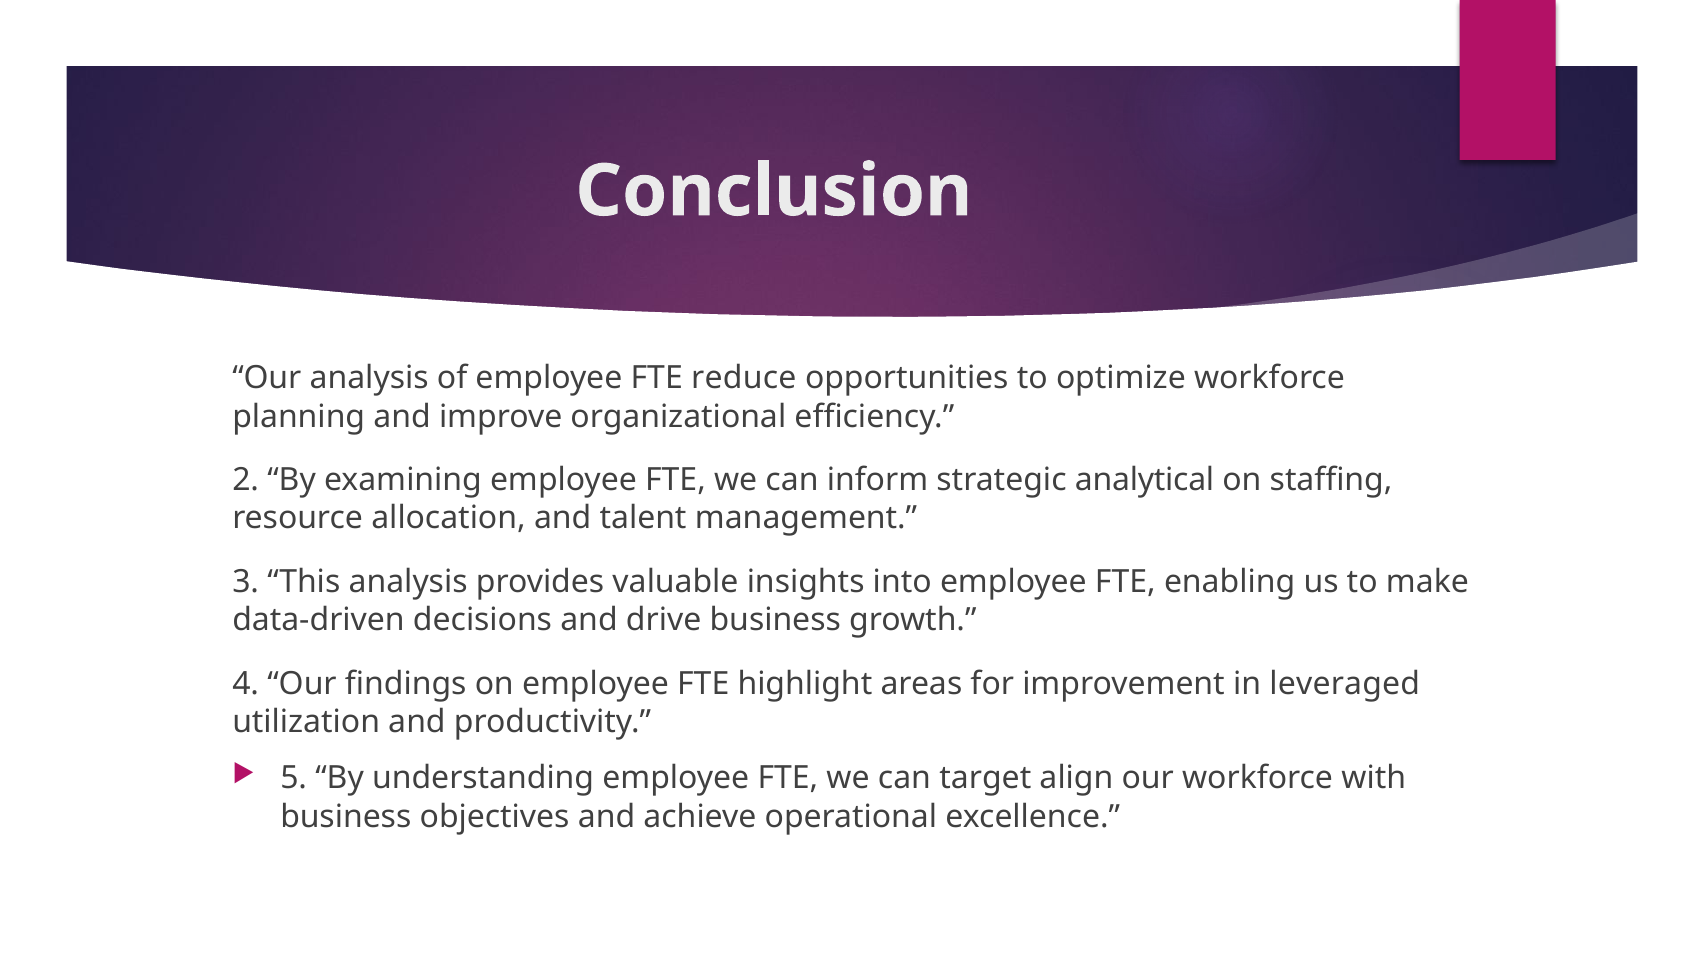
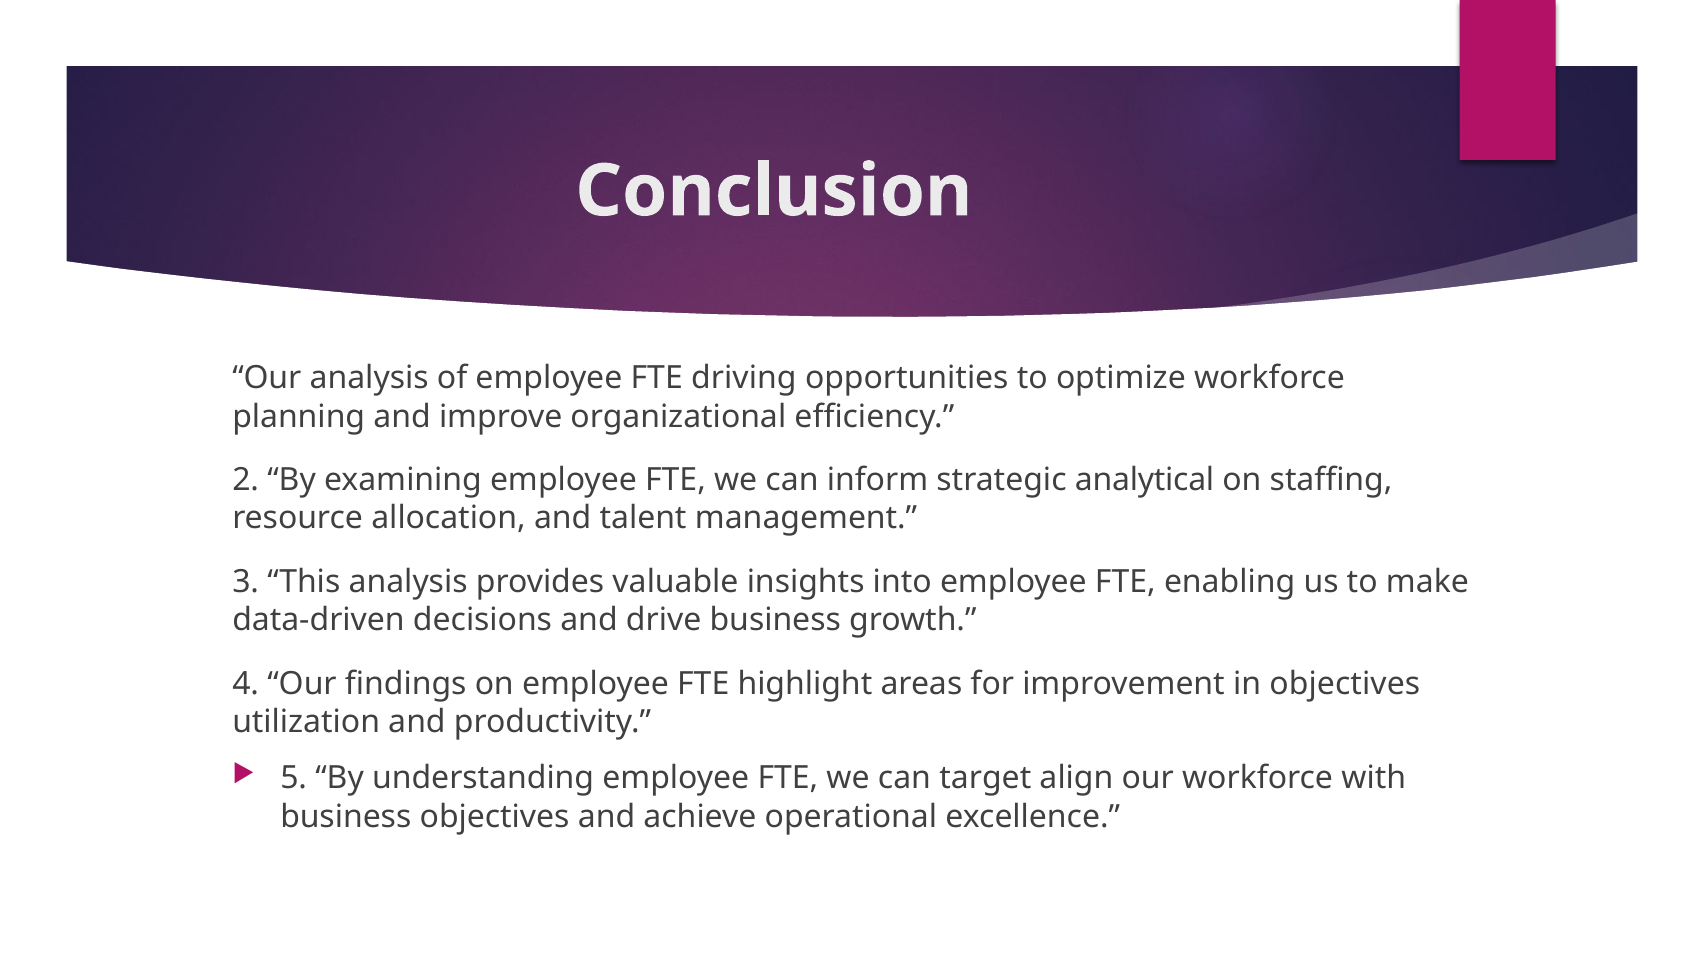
reduce: reduce -> driving (744, 378)
in leveraged: leveraged -> objectives (1345, 684)
